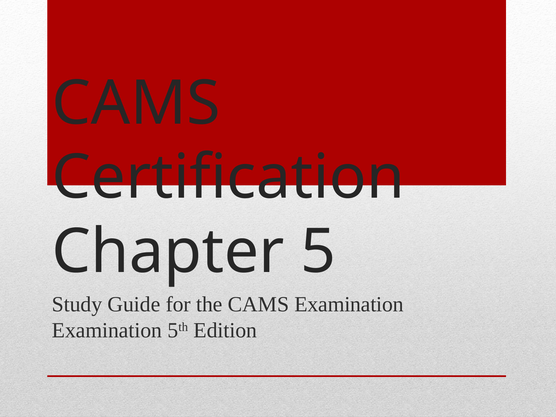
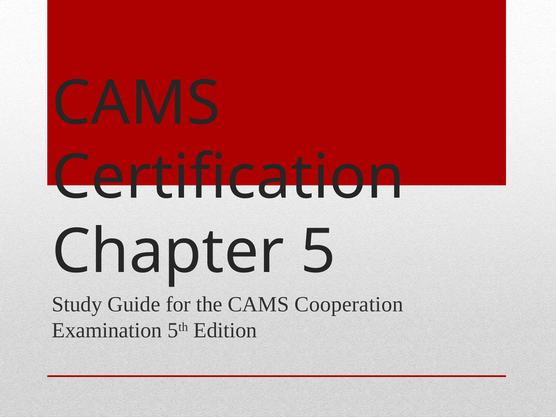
CAMS Examination: Examination -> Cooperation (349, 305)
